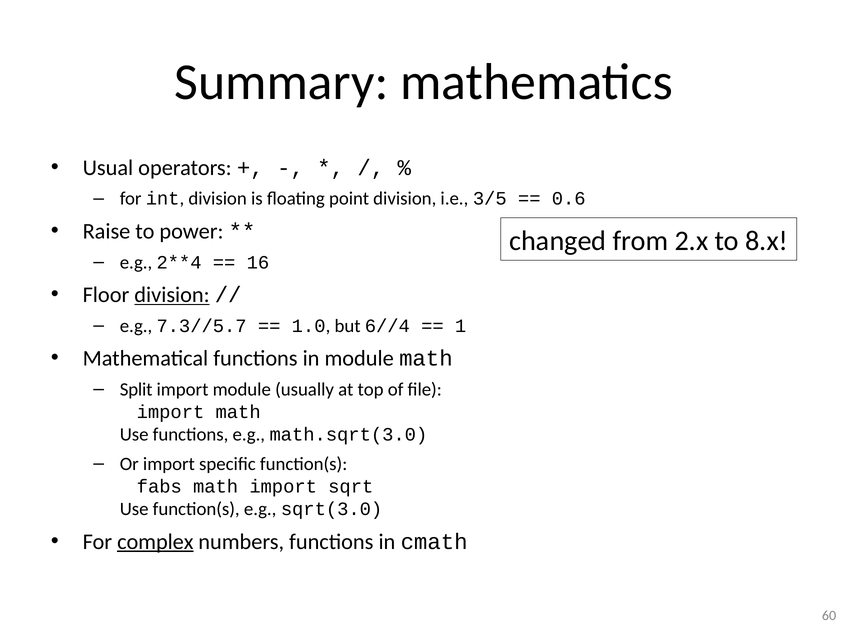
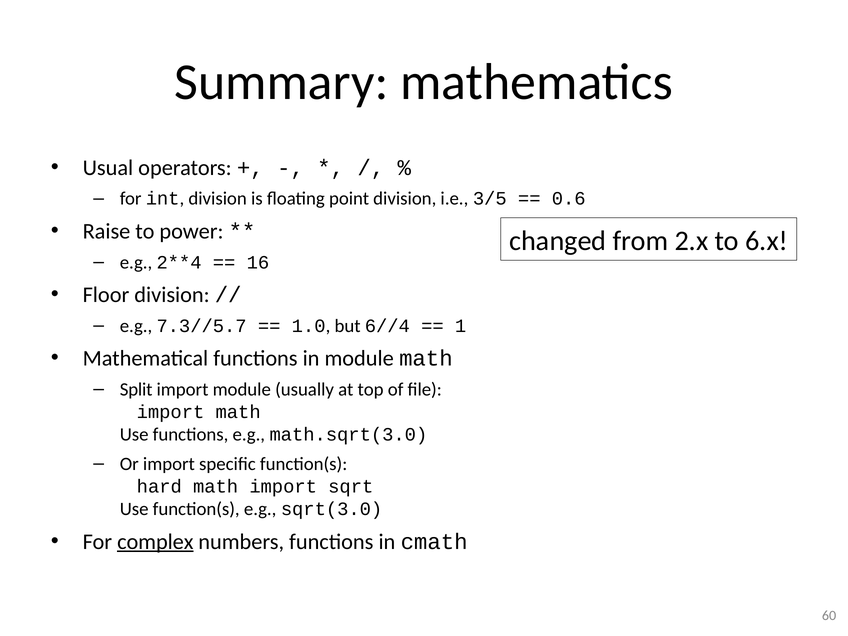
8.x: 8.x -> 6.x (767, 241)
division underline: present -> none (172, 295)
fabs: fabs -> hard (159, 487)
